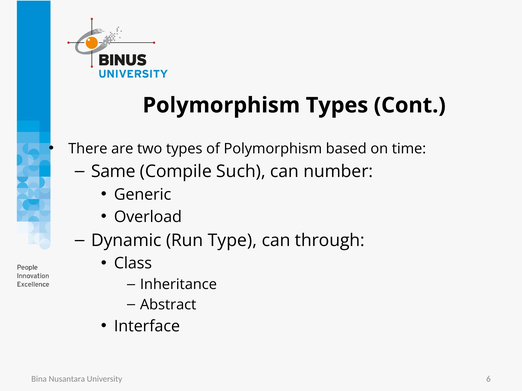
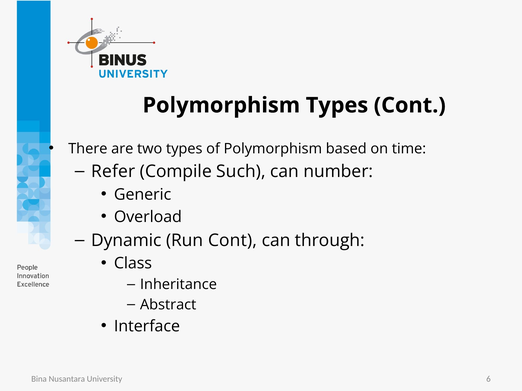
Same: Same -> Refer (113, 172)
Run Type: Type -> Cont (232, 241)
